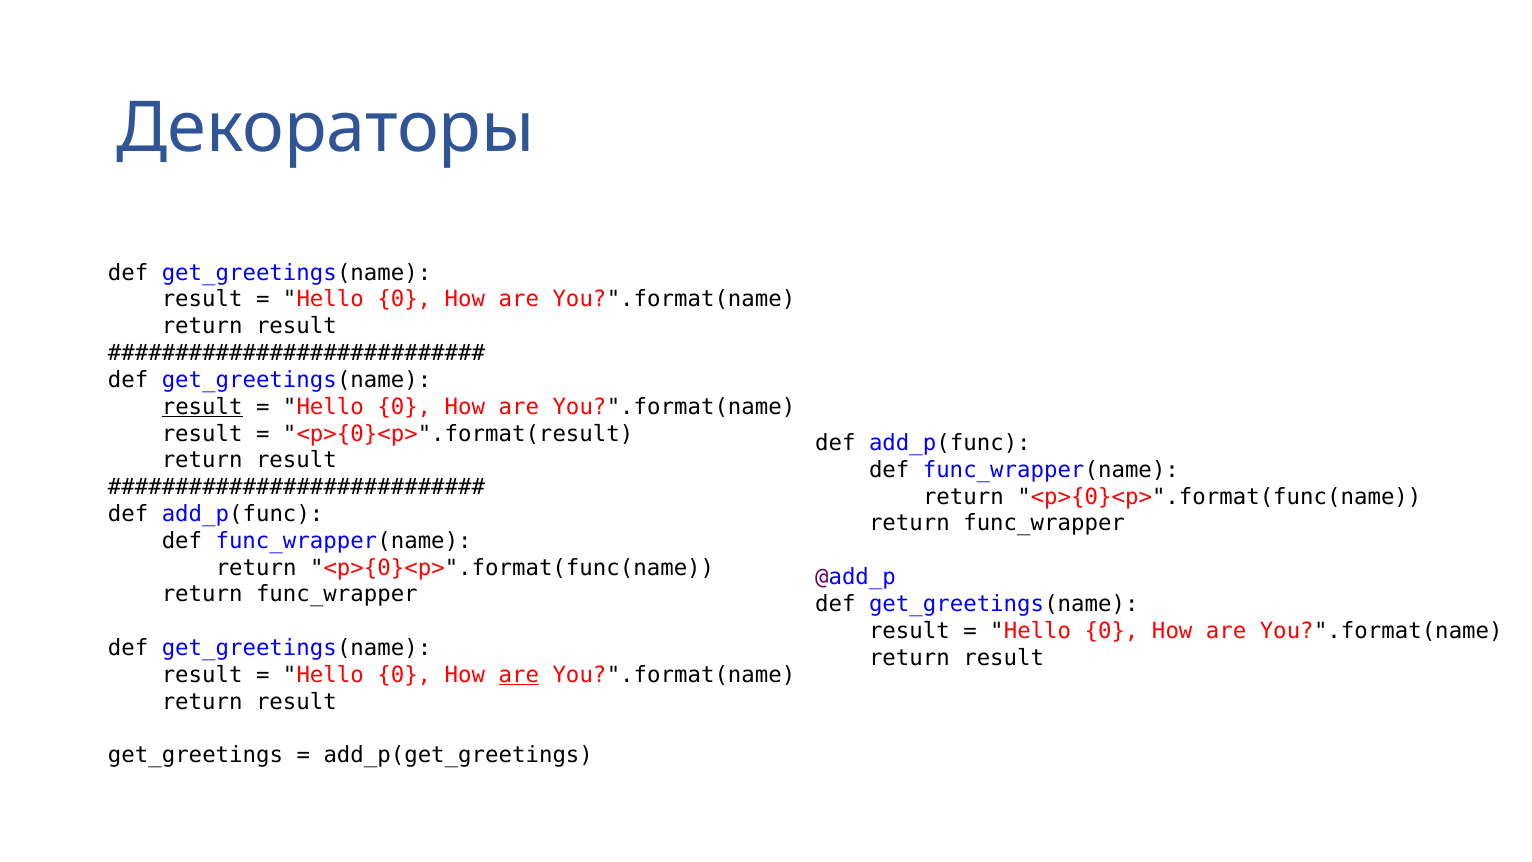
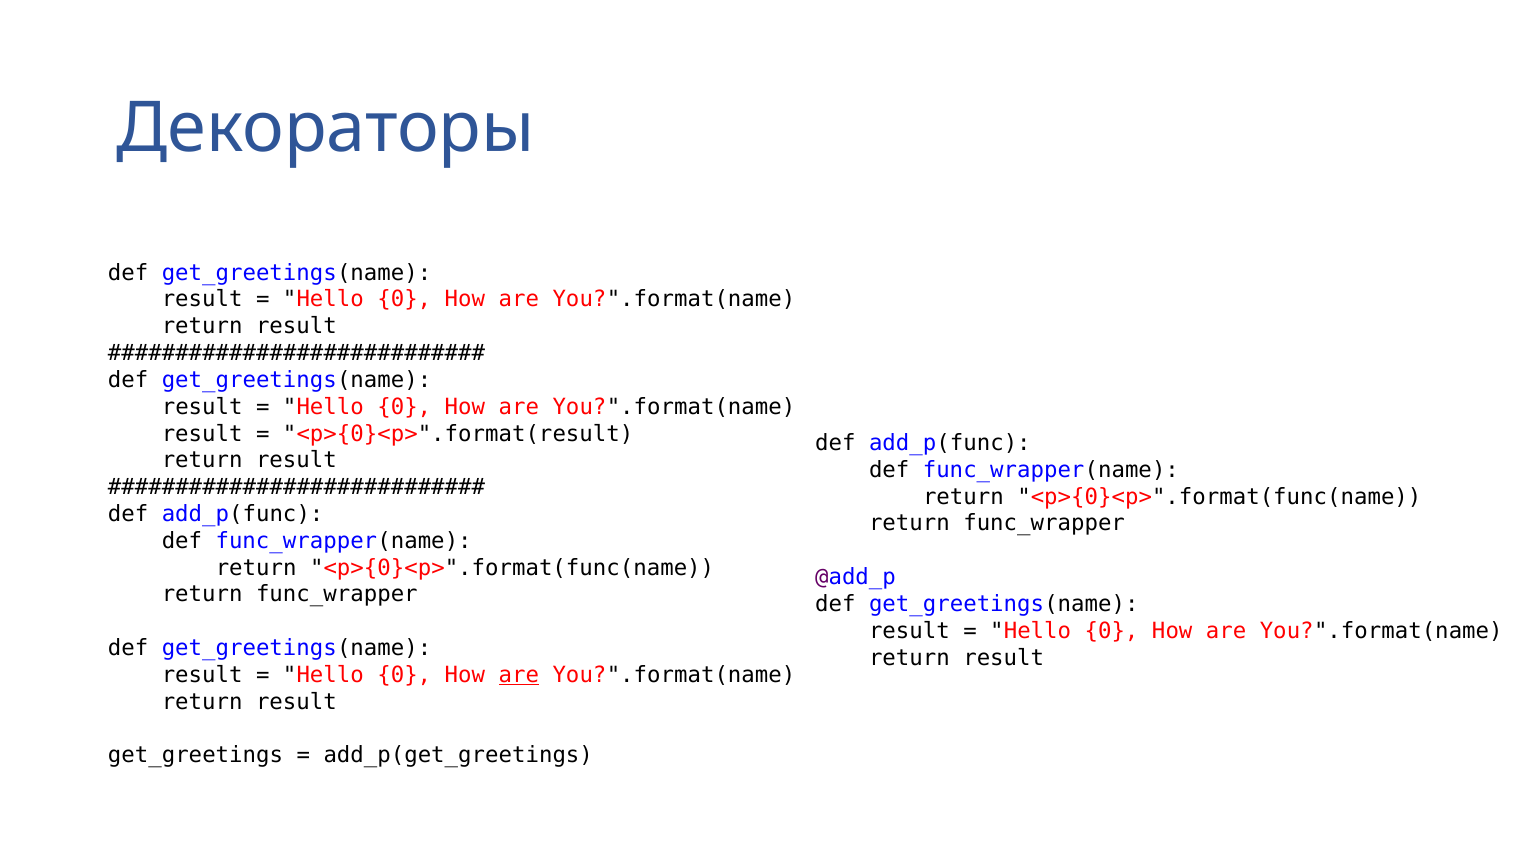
result underline: present -> none (202, 407)
